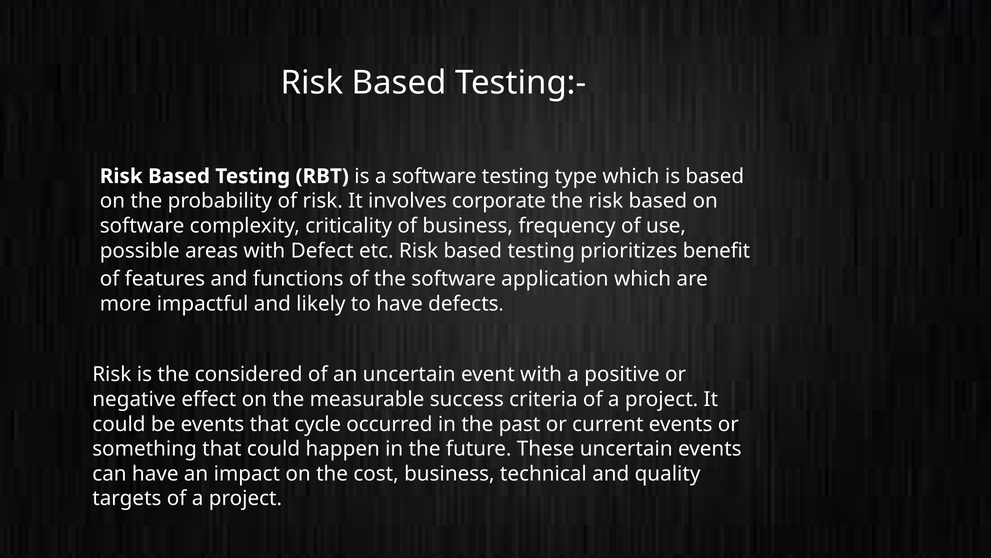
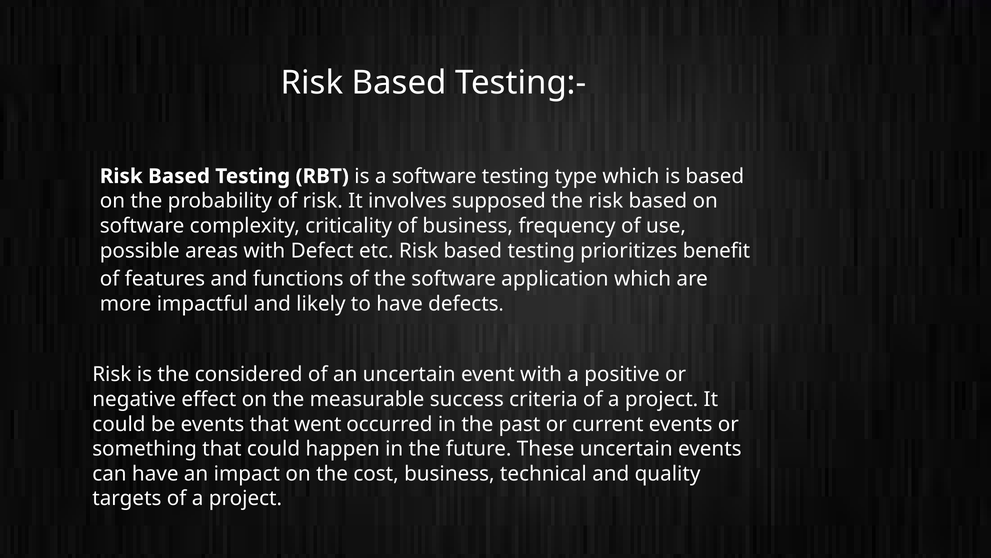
corporate: corporate -> supposed (499, 201)
cycle: cycle -> went (318, 424)
